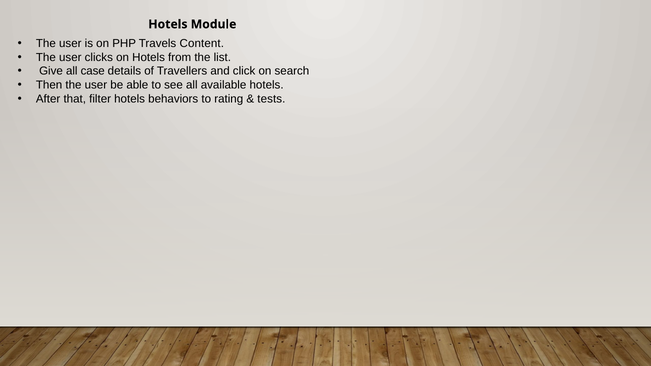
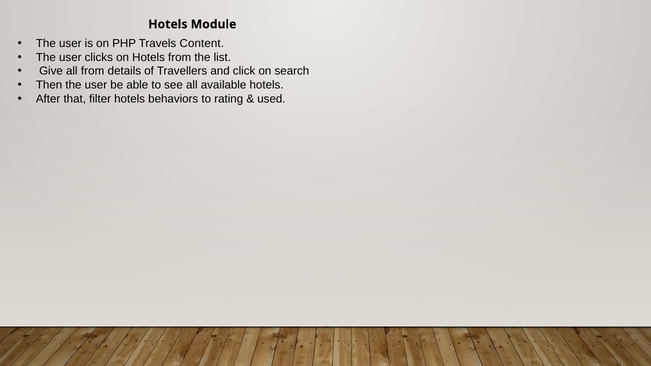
all case: case -> from (93, 71)
tests: tests -> used (271, 99)
